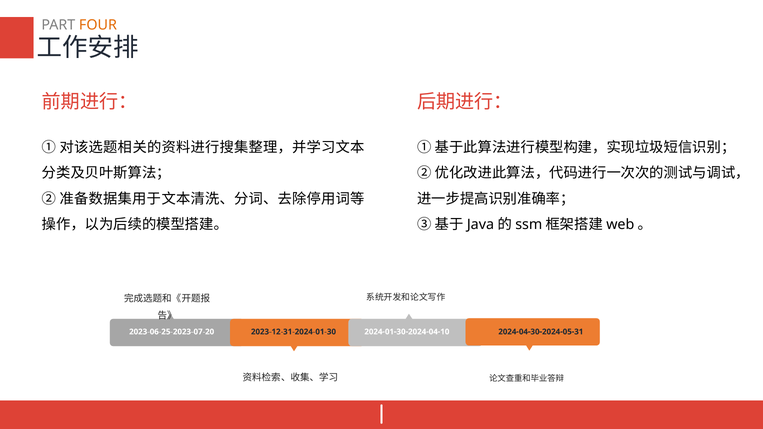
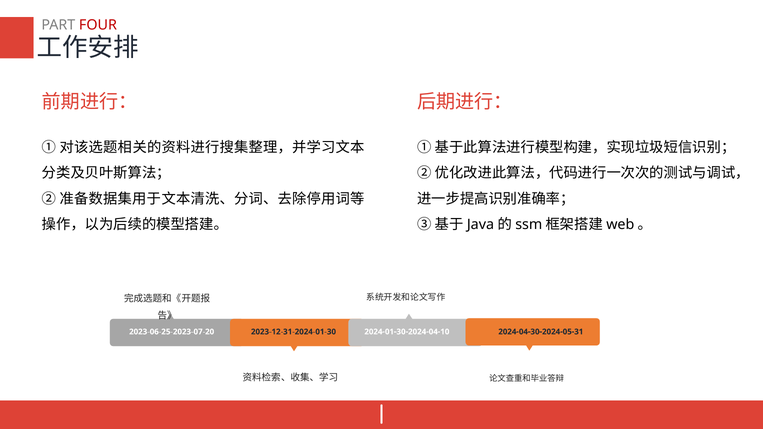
FOUR colour: orange -> red (98, 25)
